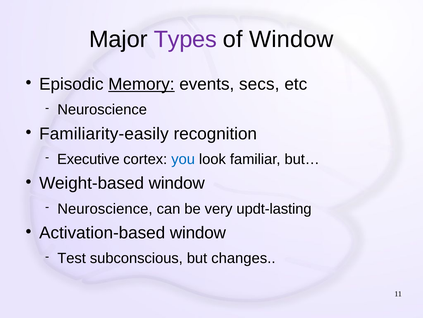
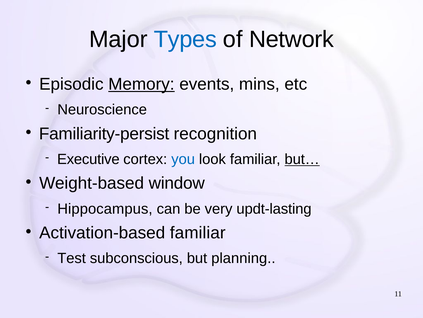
Types colour: purple -> blue (185, 39)
of Window: Window -> Network (292, 39)
secs: secs -> mins (259, 84)
Familiarity-easily: Familiarity-easily -> Familiarity-persist (104, 133)
but… underline: none -> present (302, 159)
Neuroscience: Neuroscience -> Hippocampus (105, 208)
Activation-based window: window -> familiar (198, 232)
changes: changes -> planning (243, 258)
